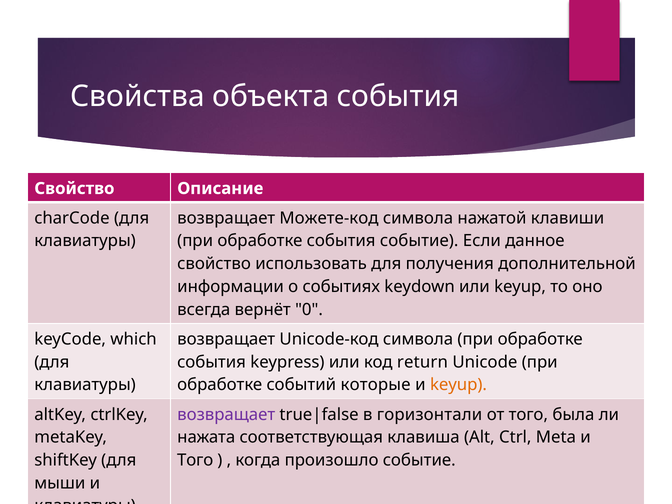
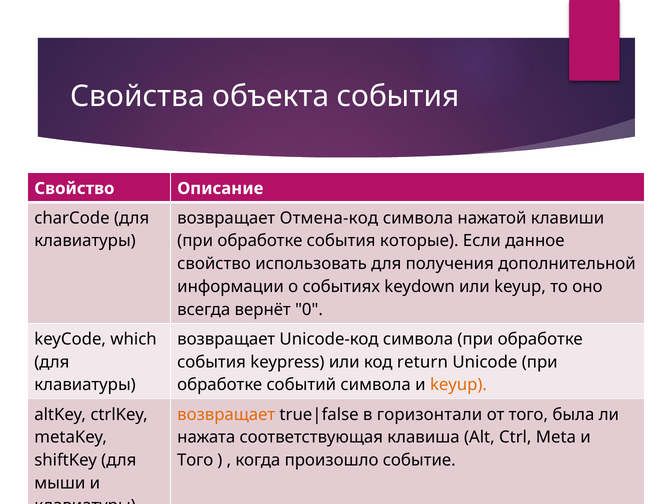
Можете-код: Можете-код -> Отмена-код (329, 218)
события событие: событие -> которые (419, 241)
событий которые: которые -> символа (376, 385)
возвращает colour: purple -> orange (226, 414)
